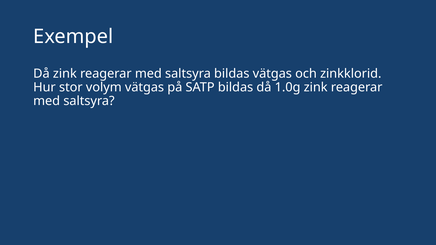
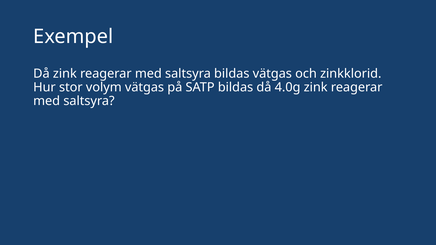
1.0g: 1.0g -> 4.0g (288, 87)
